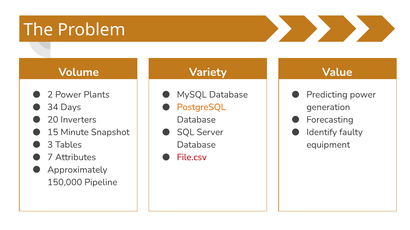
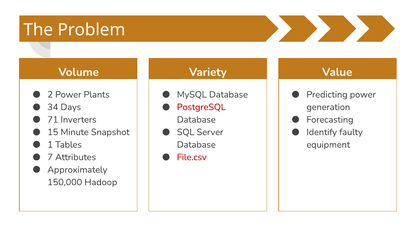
PostgreSQL colour: orange -> red (201, 107)
20: 20 -> 71 (53, 120)
3: 3 -> 1 (50, 145)
Pipeline: Pipeline -> Hadoop (101, 183)
